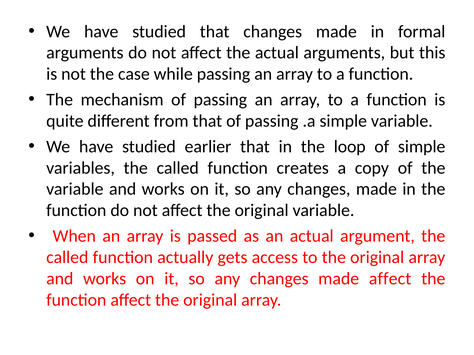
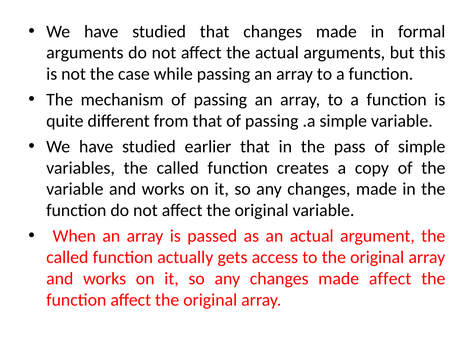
loop: loop -> pass (350, 147)
